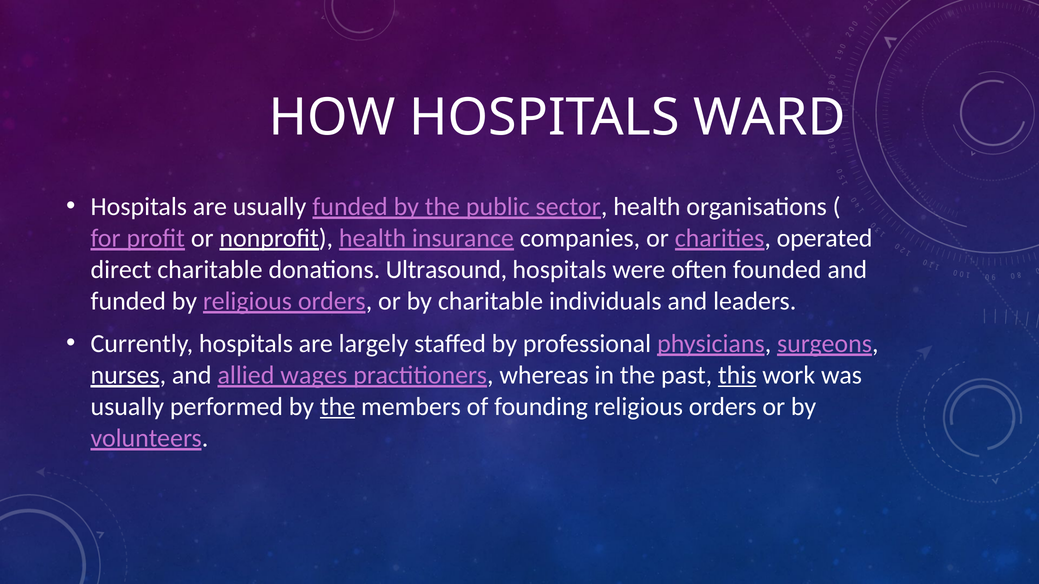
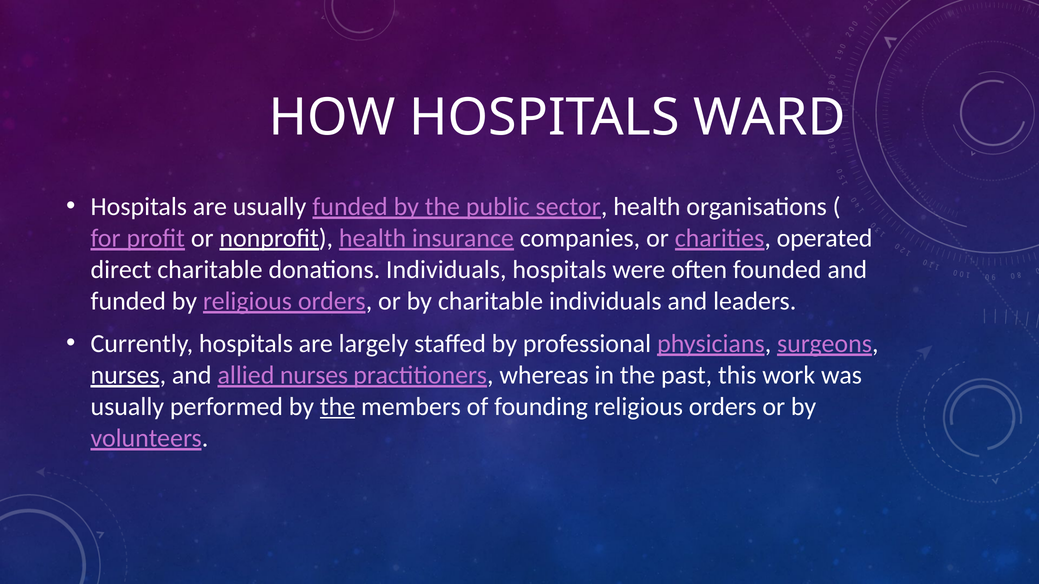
donations Ultrasound: Ultrasound -> Individuals (446, 270)
allied wages: wages -> nurses (314, 375)
this underline: present -> none (737, 375)
